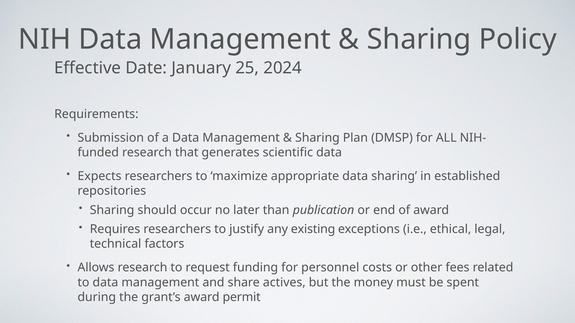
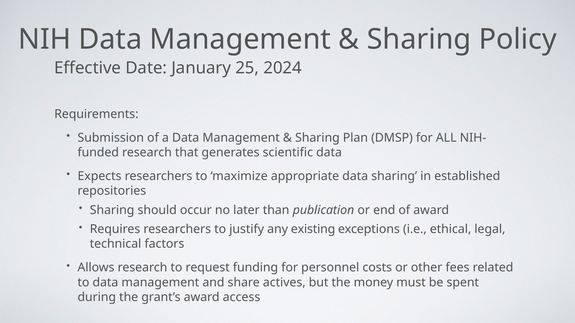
permit: permit -> access (242, 297)
